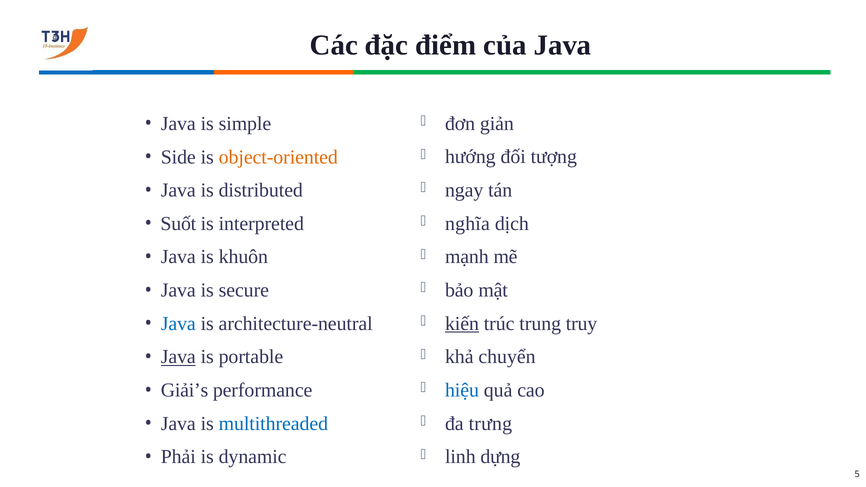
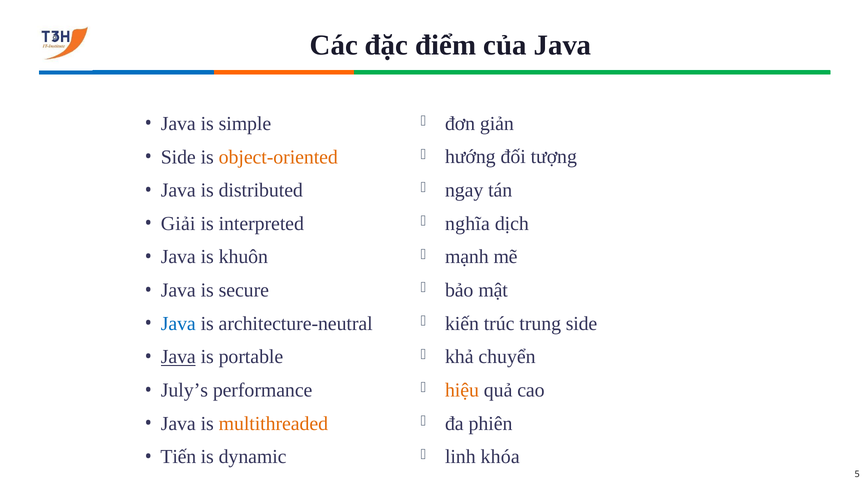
Suốt: Suốt -> Giải (178, 224)
kiến underline: present -> none (462, 324)
trung truy: truy -> side (582, 324)
hiệu colour: blue -> orange (462, 390)
Giải’s: Giải’s -> July’s (184, 390)
trưng: trưng -> phiên (490, 424)
multithreaded colour: blue -> orange (273, 424)
dựng: dựng -> khóa (500, 457)
Phải: Phải -> Tiến (178, 457)
